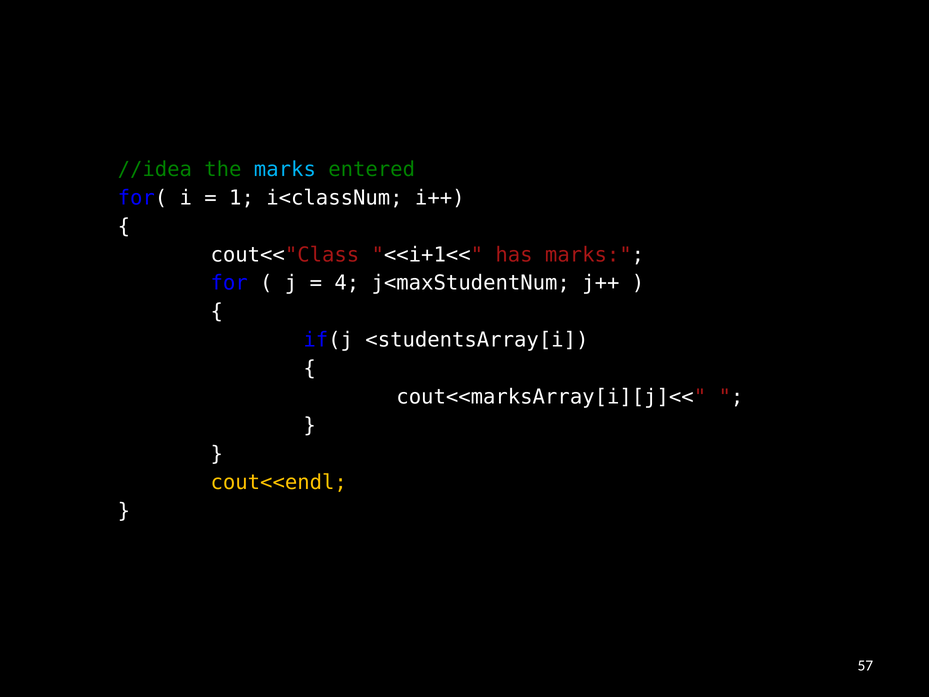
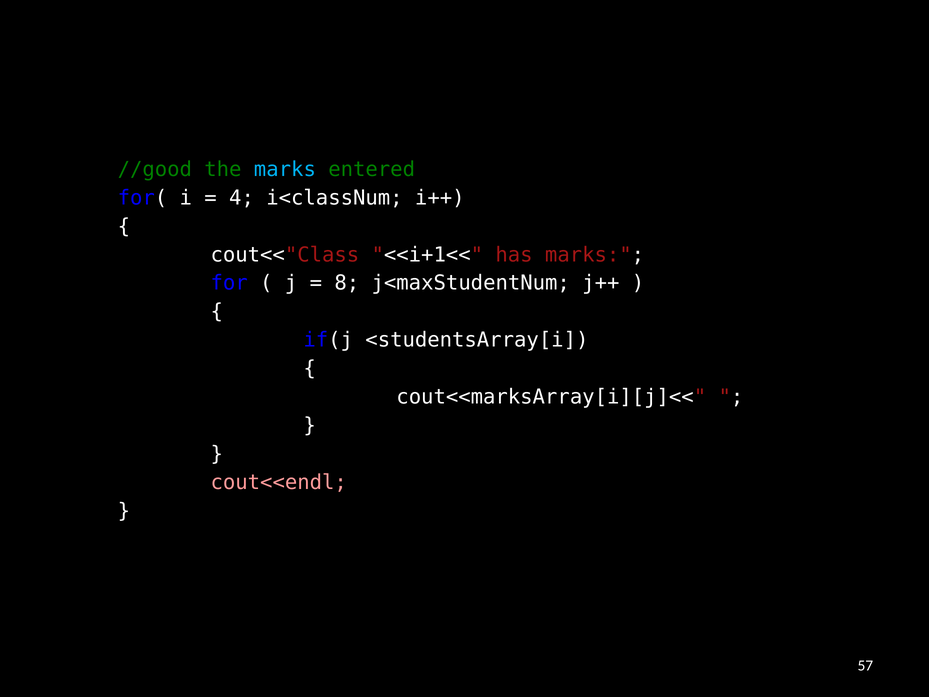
//idea: //idea -> //good (155, 169)
1: 1 -> 4 (242, 198)
4: 4 -> 8 (347, 283)
cout<<endl colour: yellow -> pink (279, 482)
